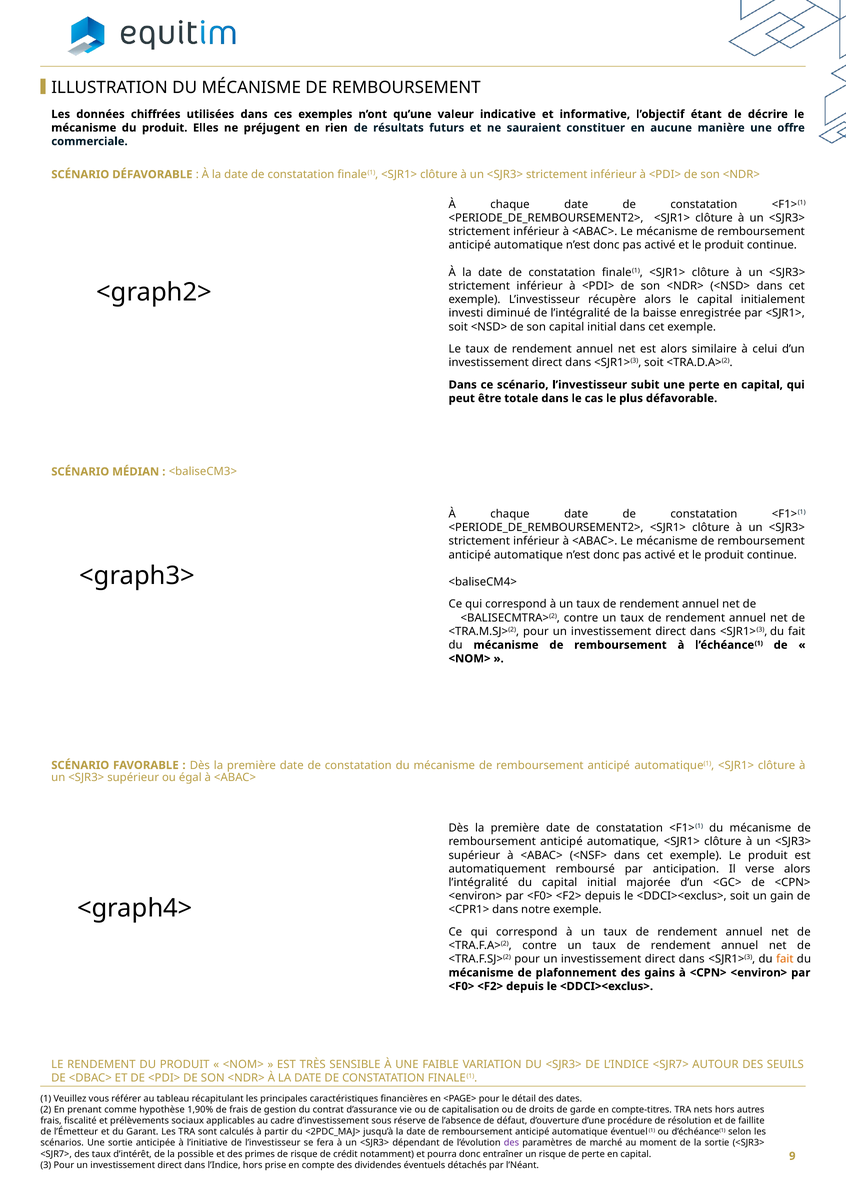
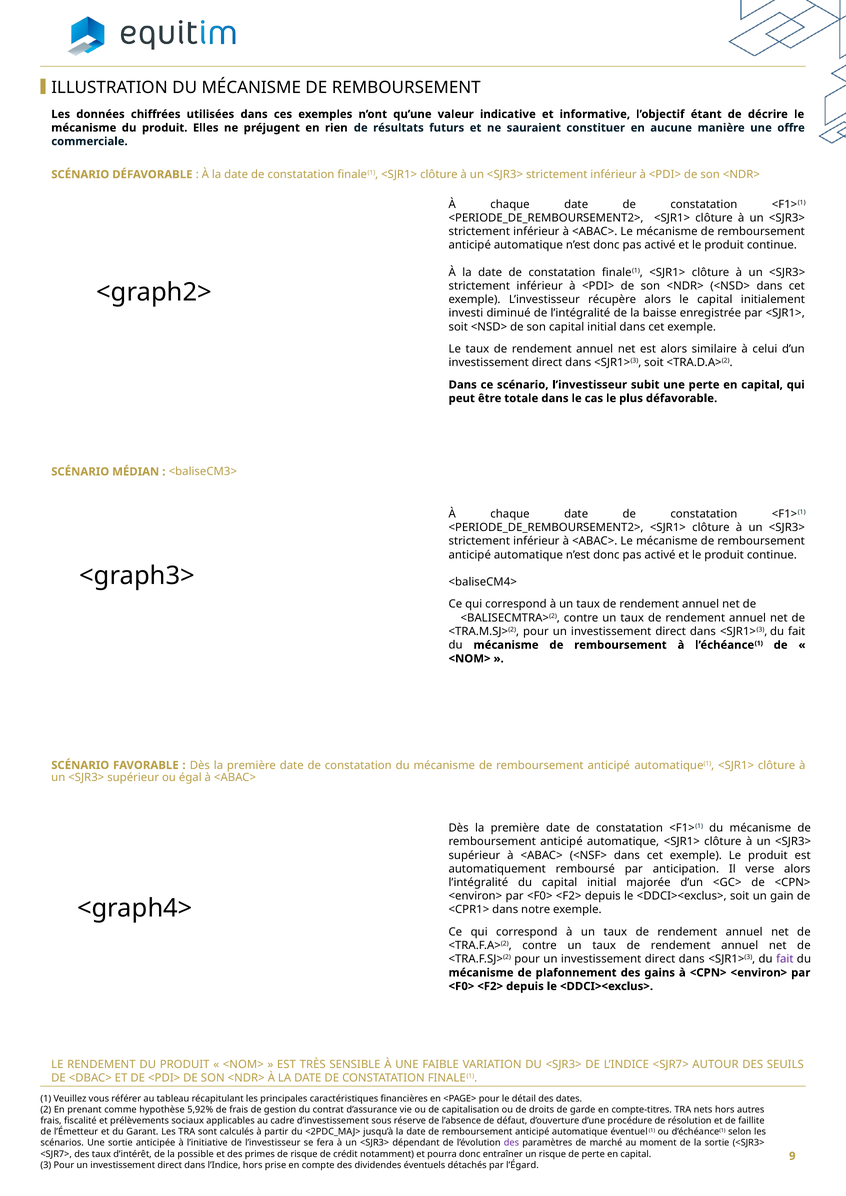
fait colour: orange -> purple (785, 959)
1,90%: 1,90% -> 5,92% (200, 1110)
l’Néant: l’Néant -> l’Égard (522, 1166)
